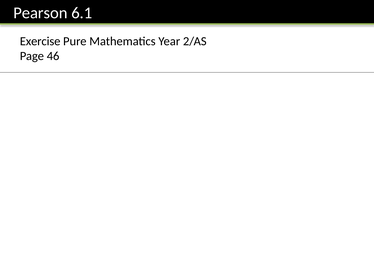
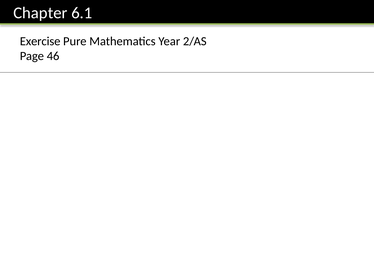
Pearson: Pearson -> Chapter (40, 13)
